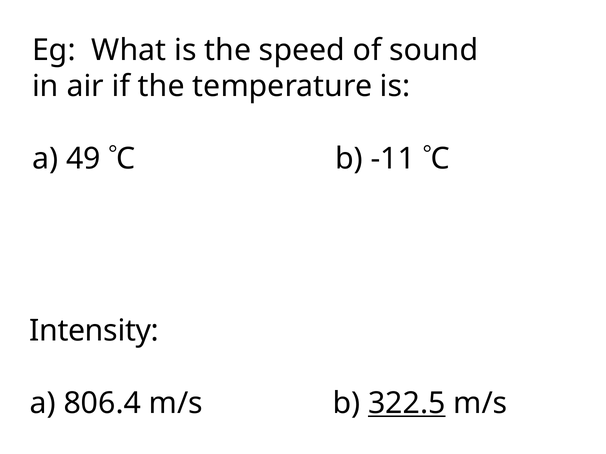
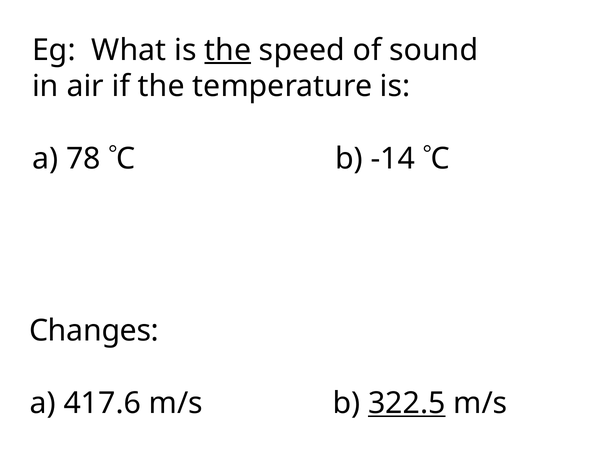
the underline: none -> present (228, 50)
49: 49 -> 78 (83, 159)
-11: -11 -> -14 (393, 159)
Intensity: Intensity -> Changes (94, 331)
806.4: 806.4 -> 417.6 (102, 404)
